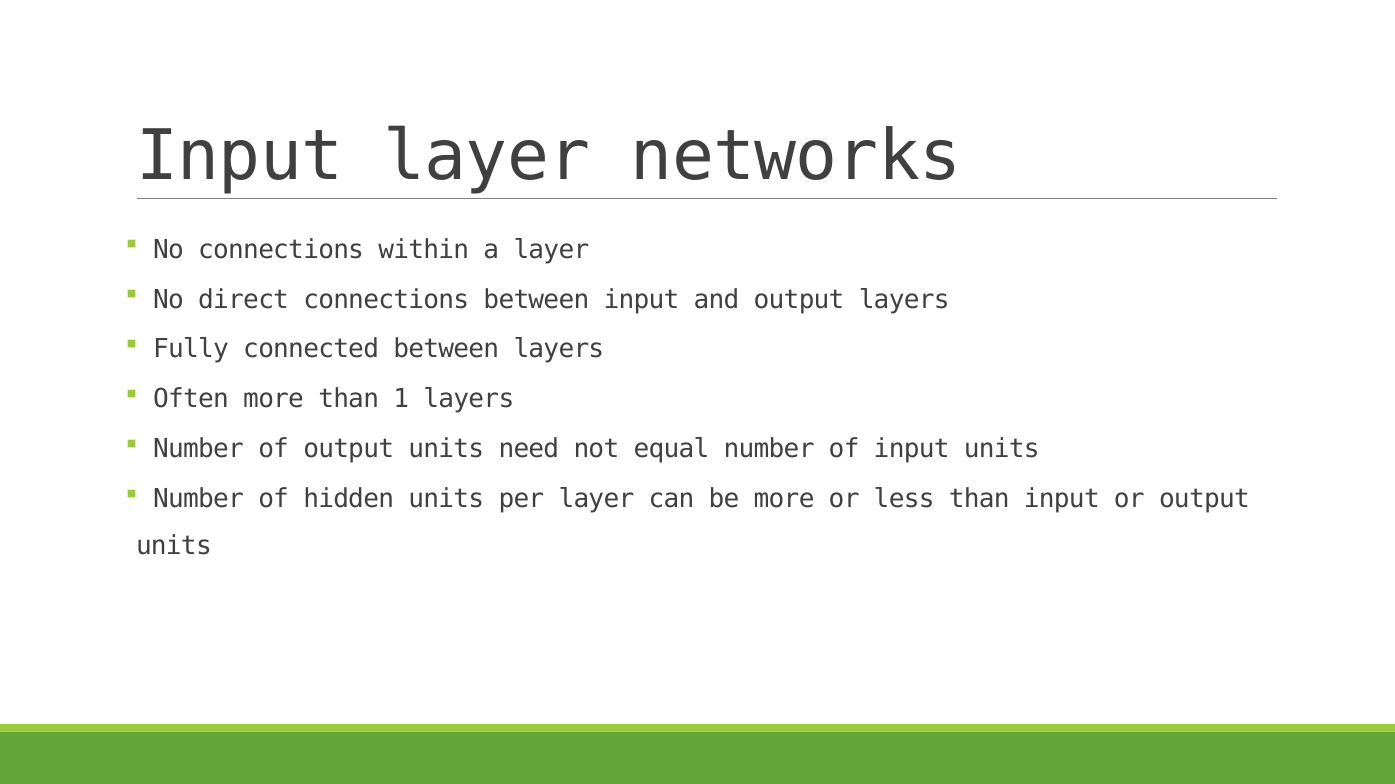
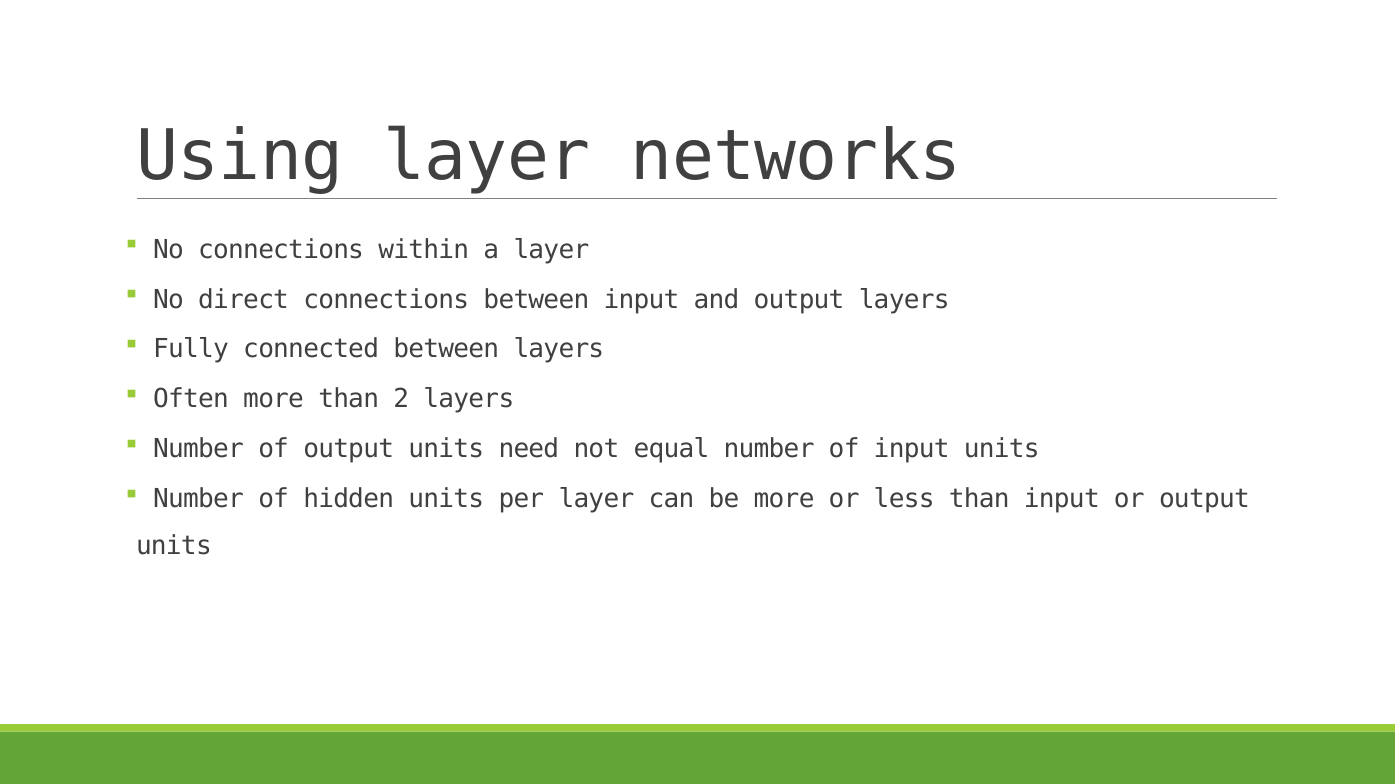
Input: Input -> Using (240, 156)
1: 1 -> 2 (401, 400)
